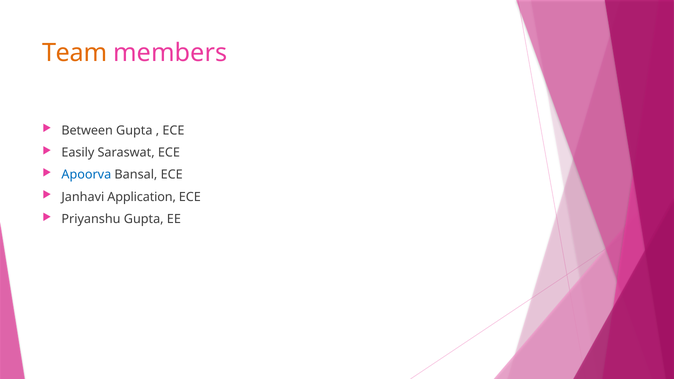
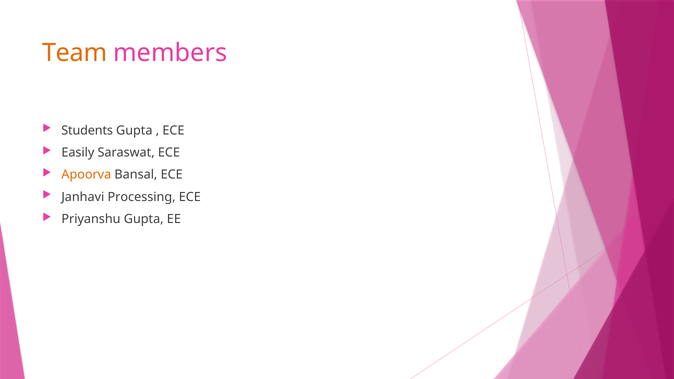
Between: Between -> Students (87, 130)
Apoorva colour: blue -> orange (86, 175)
Application: Application -> Processing (142, 197)
